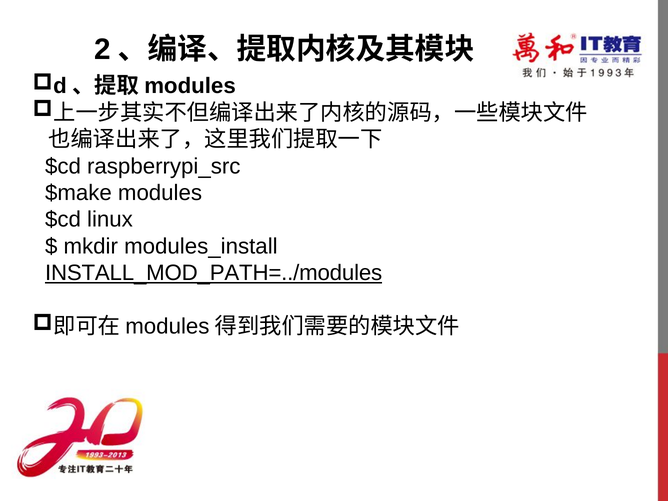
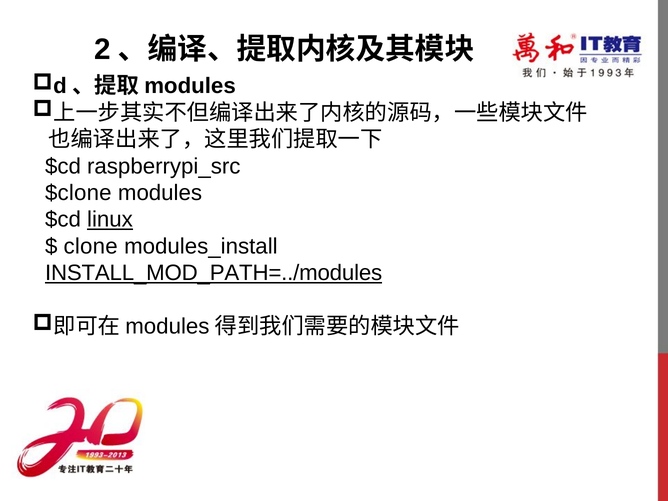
$make: $make -> $clone (78, 193)
linux underline: none -> present (110, 220)
mkdir: mkdir -> clone (91, 246)
